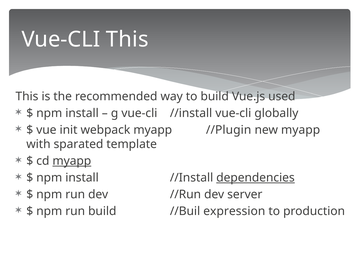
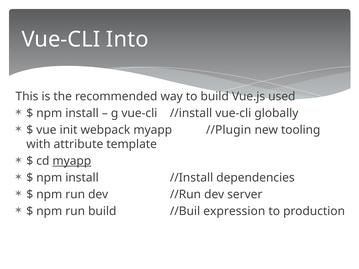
Vue-CLI This: This -> Into (127, 39)
new myapp: myapp -> tooling (301, 130)
sparated: sparated -> attribute (78, 144)
dependencies underline: present -> none (255, 178)
